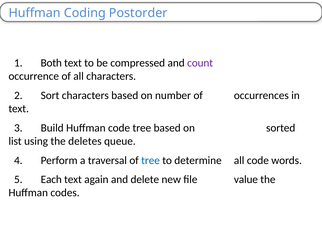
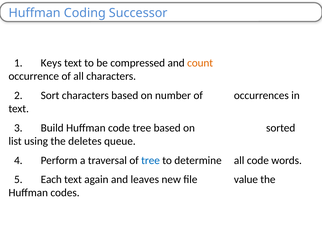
Postorder: Postorder -> Successor (138, 13)
Both: Both -> Keys (51, 63)
count colour: purple -> orange (200, 63)
delete: delete -> leaves (145, 179)
